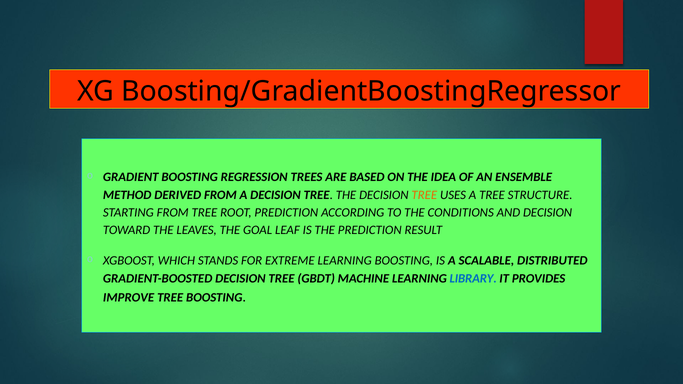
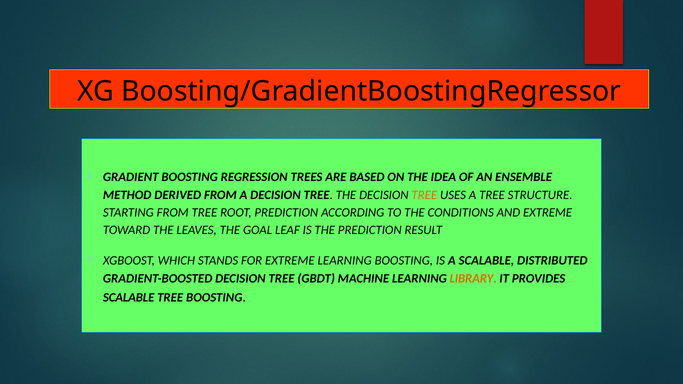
AND DECISION: DECISION -> EXTREME (548, 213)
LIBRARY colour: blue -> orange (473, 278)
IMPROVE: IMPROVE -> SCALABLE (129, 298)
